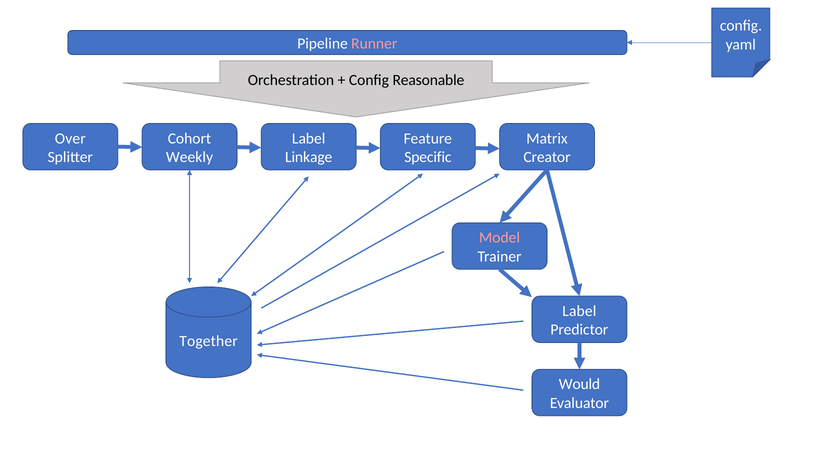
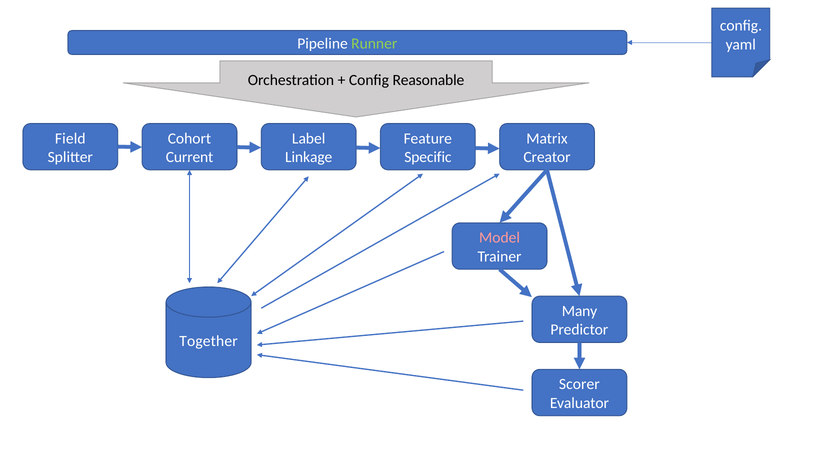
Runner colour: pink -> light green (374, 44)
Over: Over -> Field (70, 139)
Weekly: Weekly -> Current (190, 157)
Label: Label -> Many (580, 311)
Would: Would -> Scorer (579, 385)
